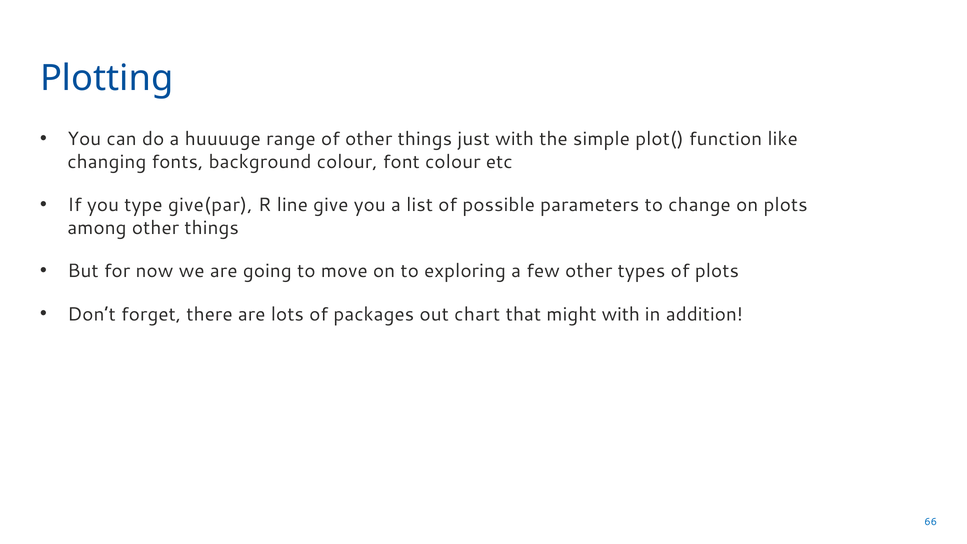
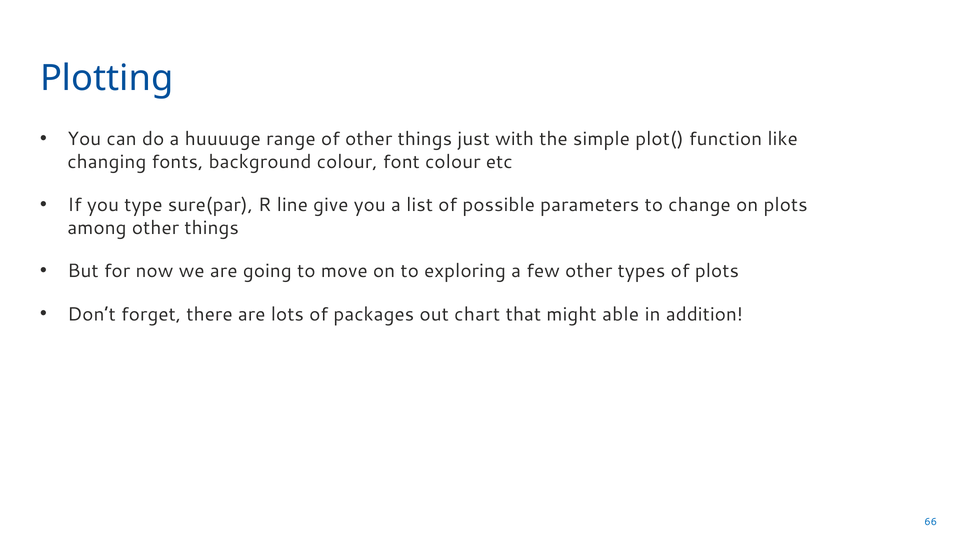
give(par: give(par -> sure(par (210, 205)
might with: with -> able (621, 314)
